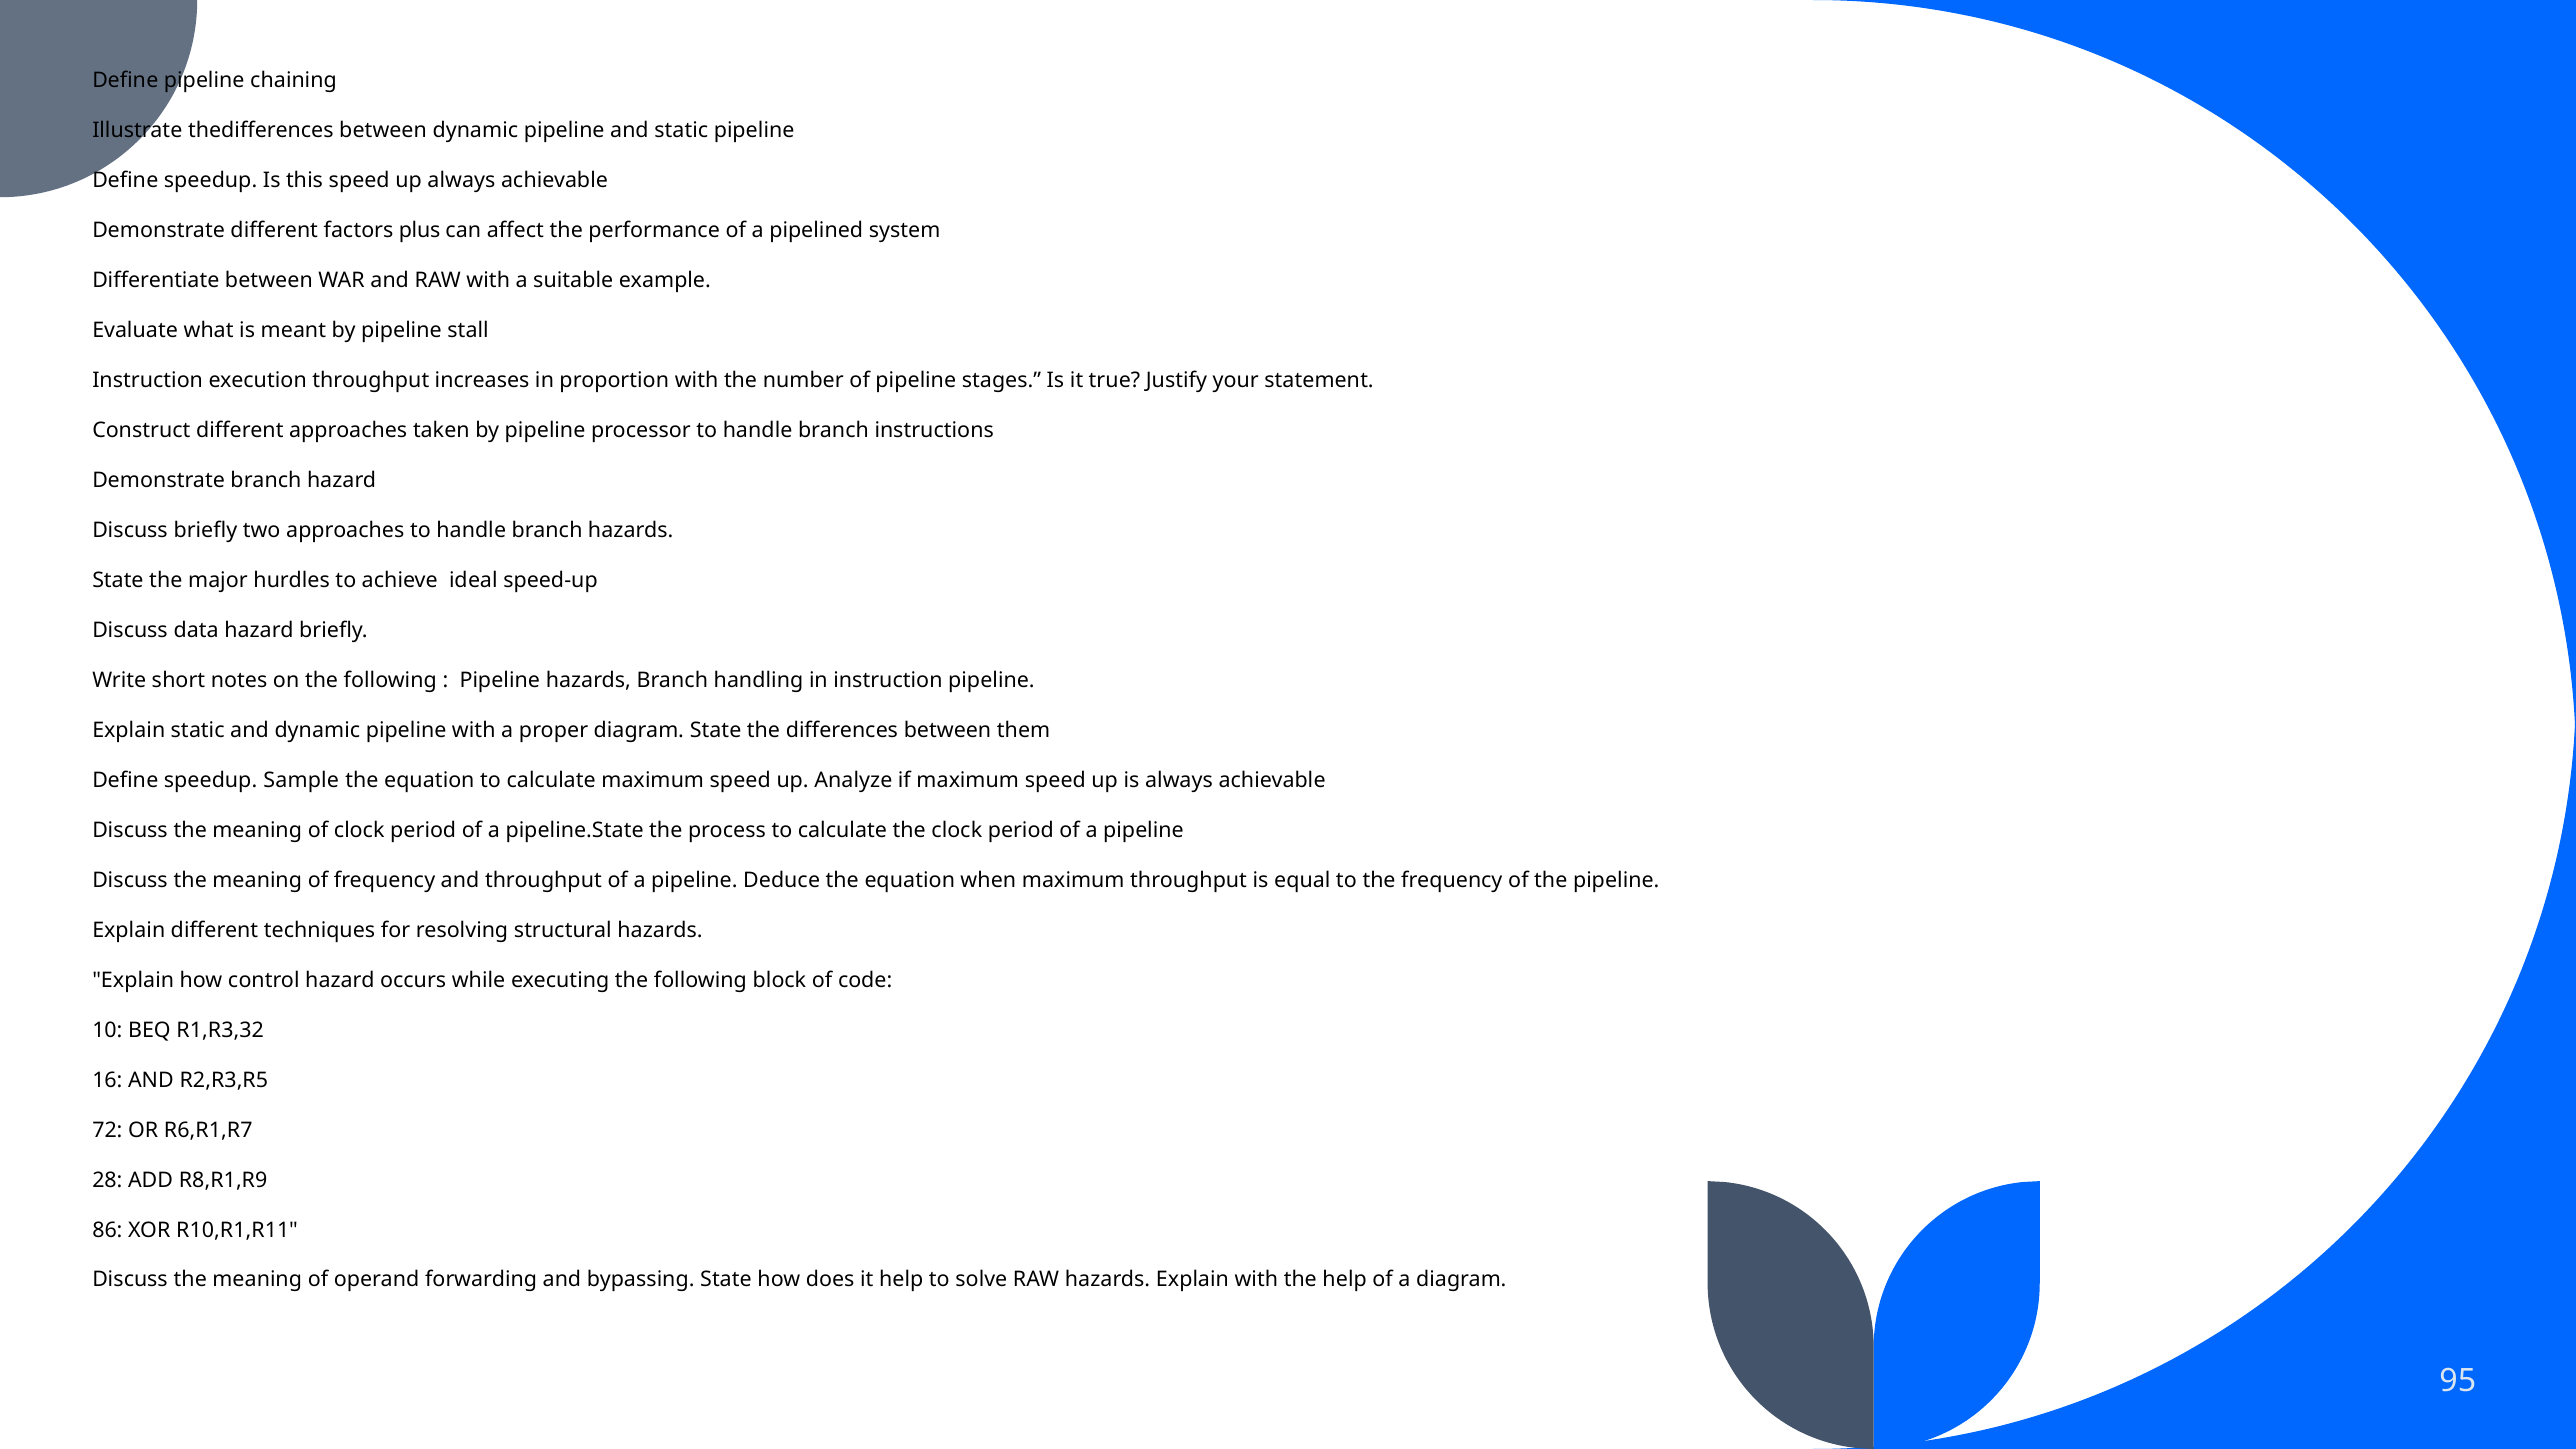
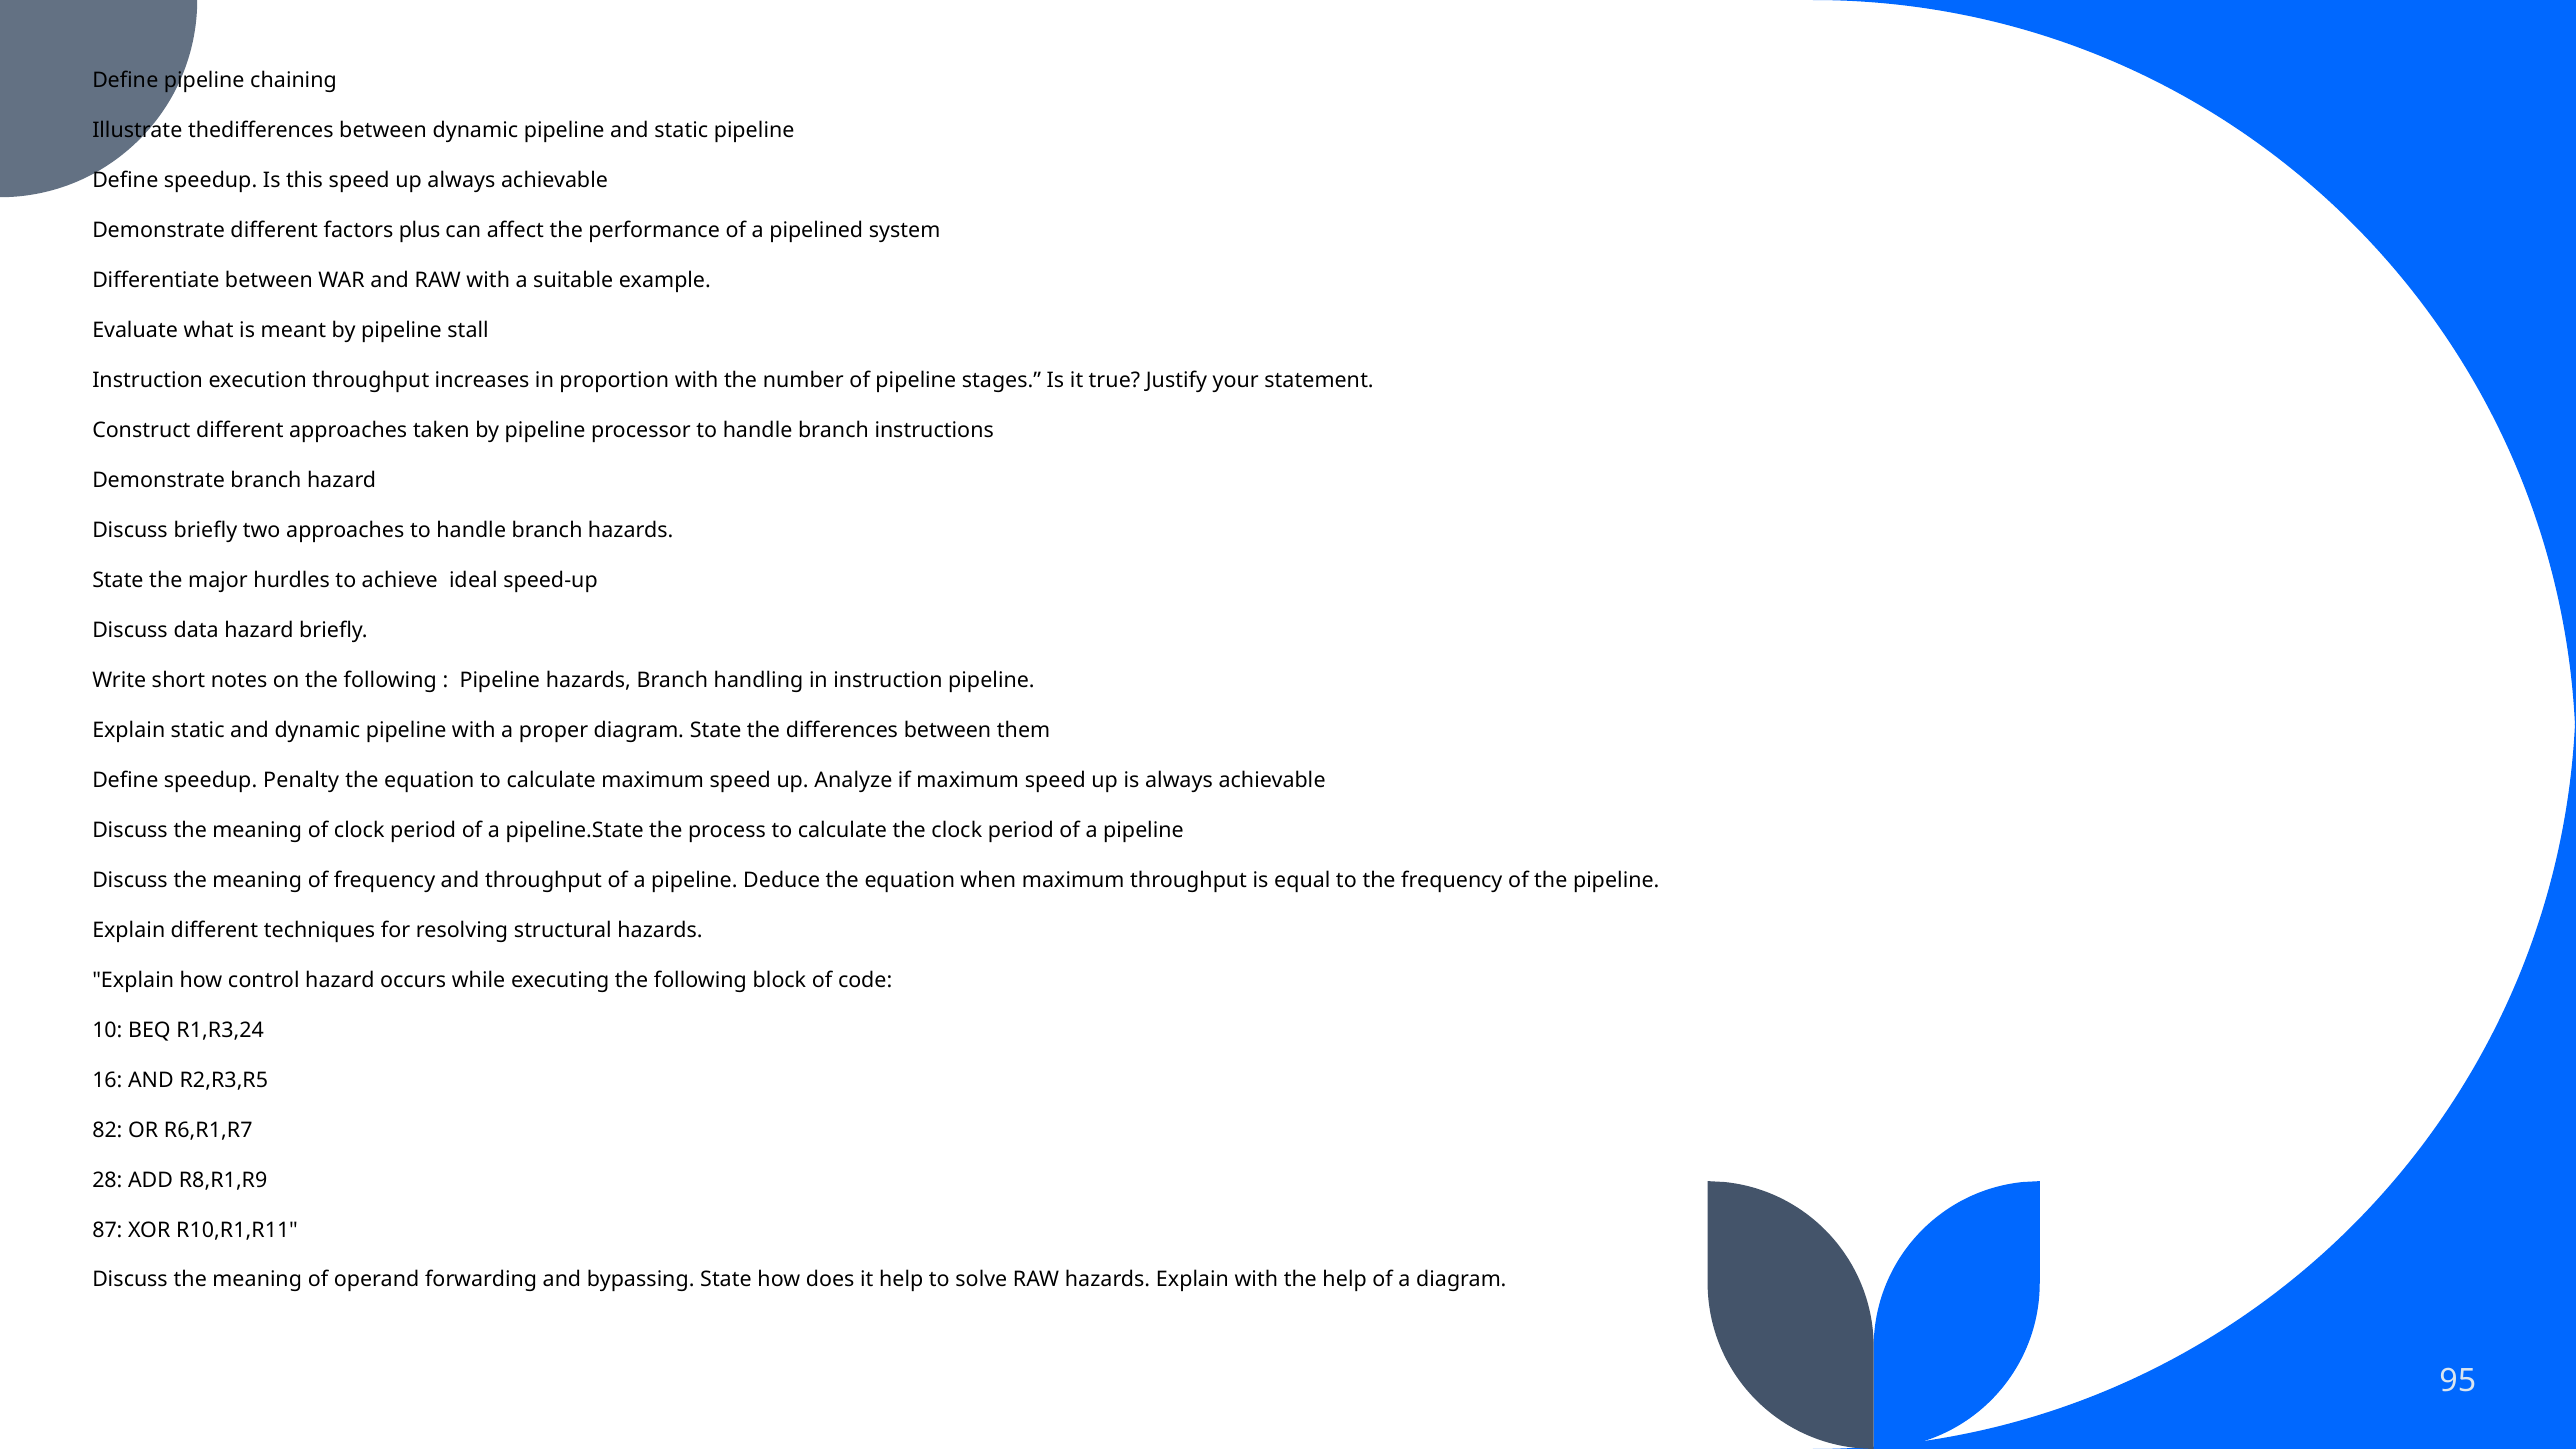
Sample: Sample -> Penalty (301, 780)
R1,R3,32: R1,R3,32 -> R1,R3,24 (220, 1030)
72: 72 -> 82 (107, 1130)
86: 86 -> 87 (107, 1230)
